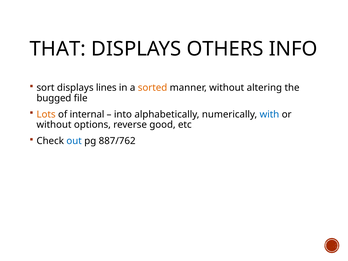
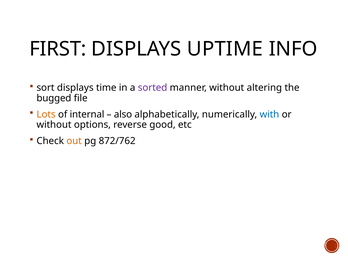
THAT: THAT -> FIRST (58, 49)
OTHERS: OTHERS -> UPTIME (225, 49)
lines: lines -> time (106, 88)
sorted colour: orange -> purple (153, 88)
into: into -> also (123, 114)
out colour: blue -> orange (74, 141)
887/762: 887/762 -> 872/762 (117, 141)
